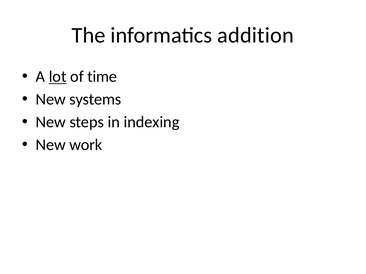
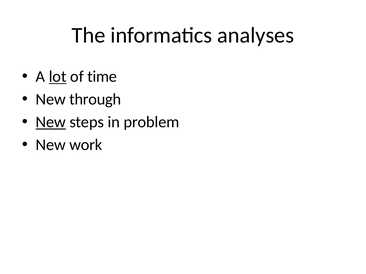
addition: addition -> analyses (256, 35)
systems: systems -> through (95, 100)
New underline: none -> present (51, 122)
indexing: indexing -> problem (151, 122)
